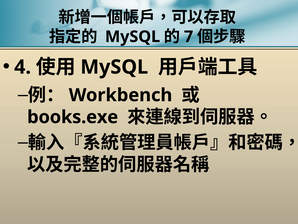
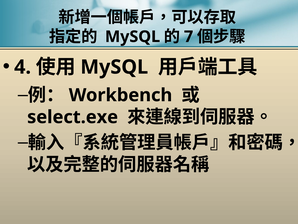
books.exe: books.exe -> select.exe (73, 117)
